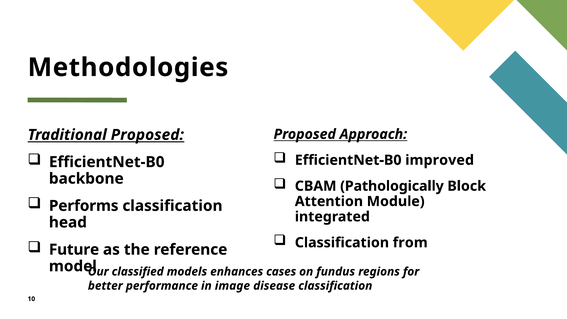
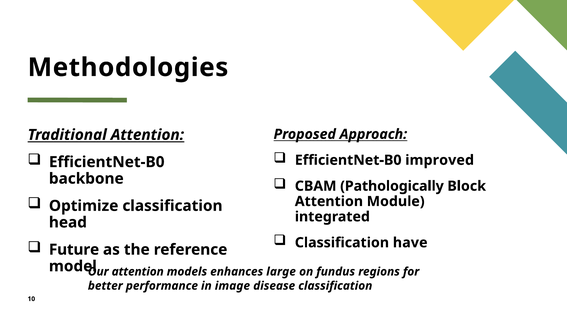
Traditional Proposed: Proposed -> Attention (147, 135)
Performs: Performs -> Optimize (84, 206)
from: from -> have (410, 243)
Our classified: classified -> attention (138, 272)
cases: cases -> large (281, 272)
